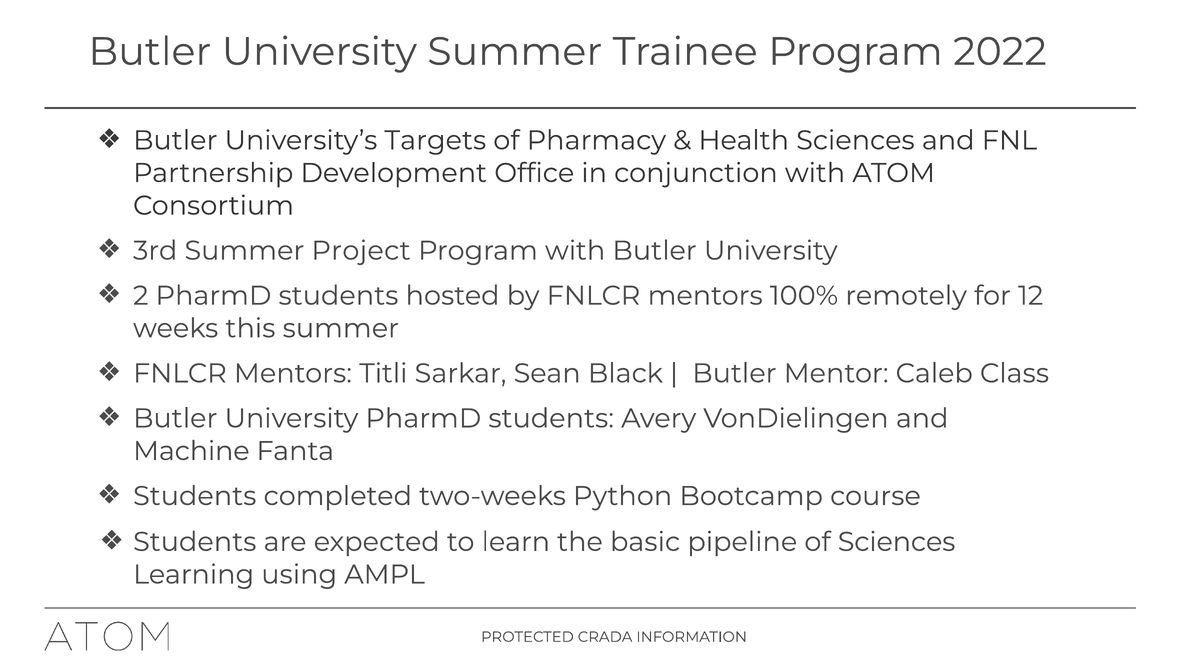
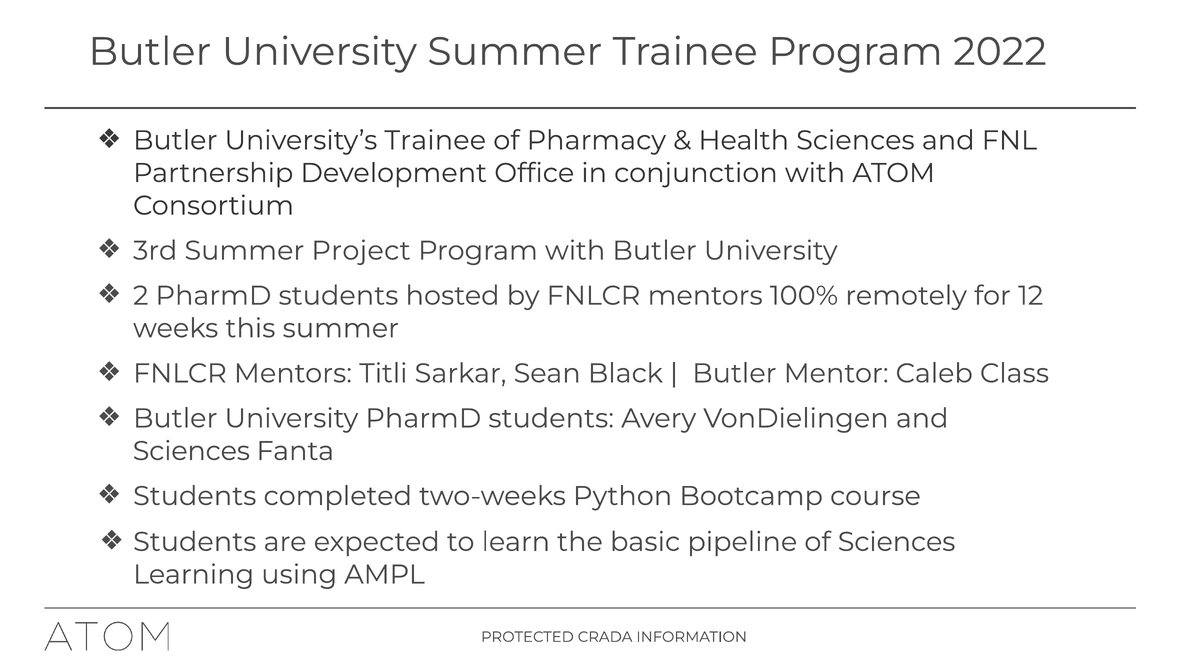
University’s Targets: Targets -> Trainee (435, 140)
Machine: Machine -> Sciences (191, 451)
